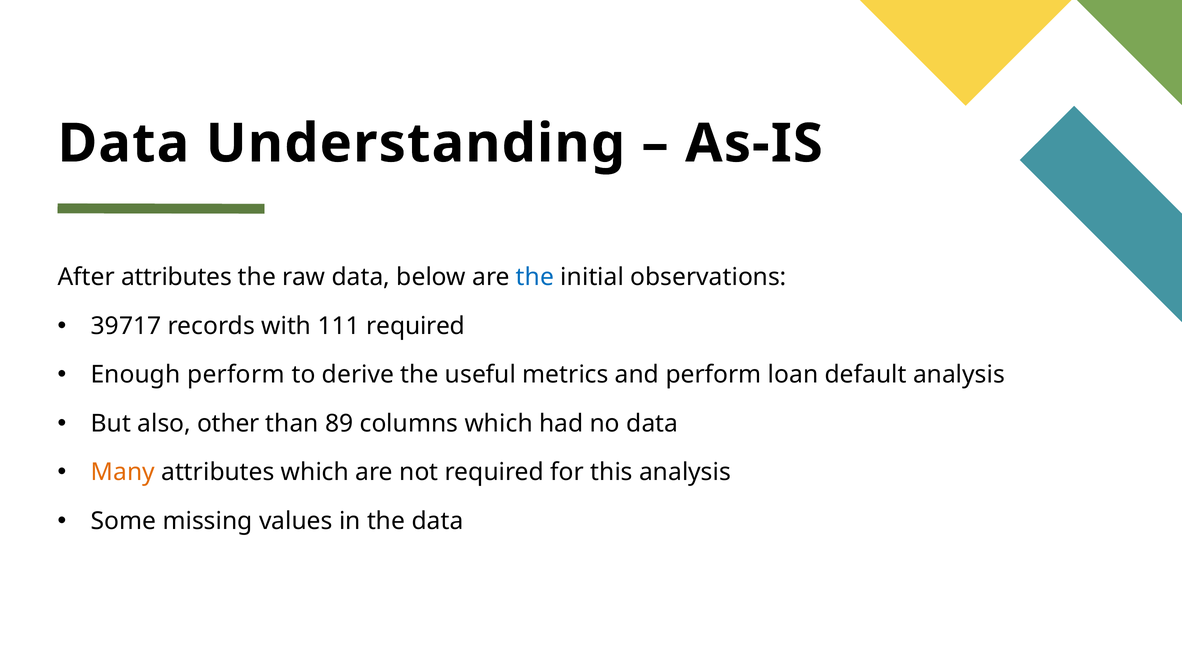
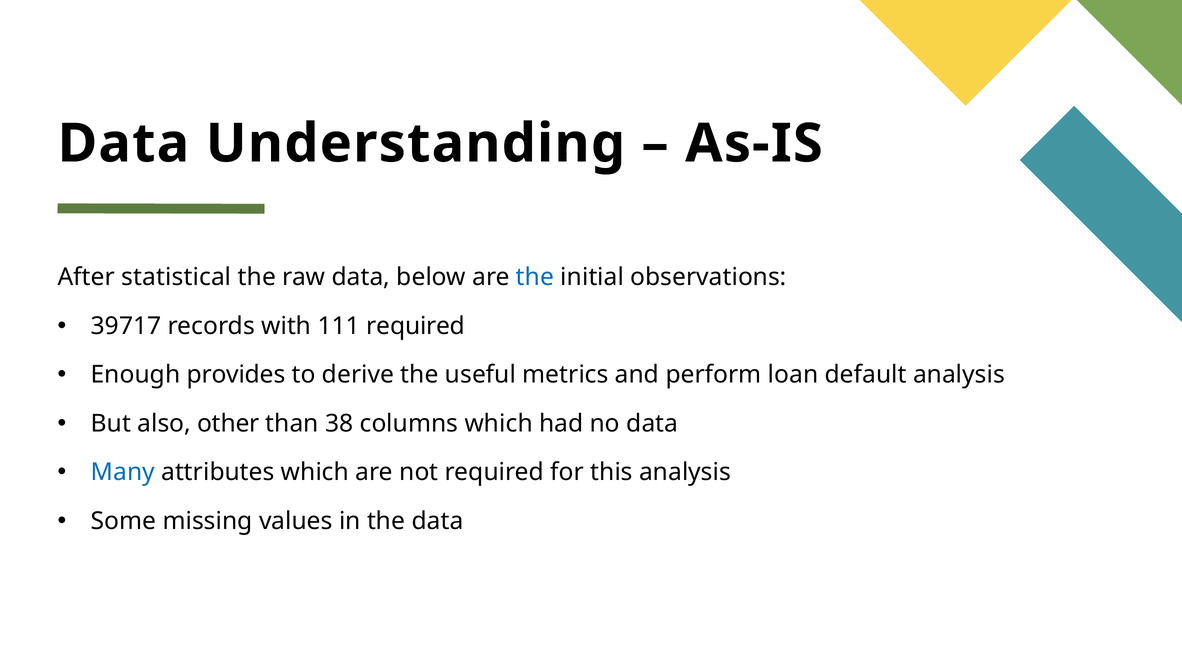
After attributes: attributes -> statistical (176, 277)
Enough perform: perform -> provides (236, 375)
89: 89 -> 38 (339, 423)
Many colour: orange -> blue (123, 472)
